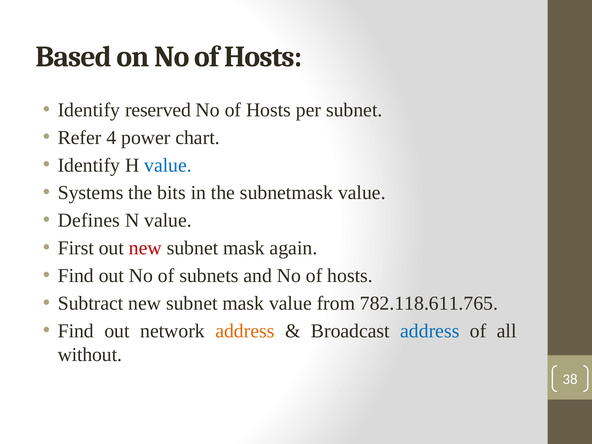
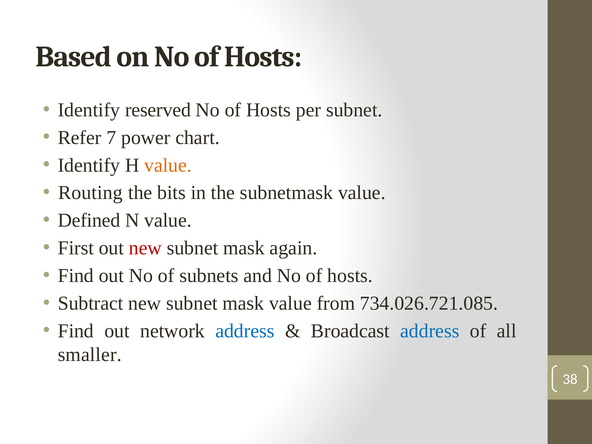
4: 4 -> 7 (111, 138)
value colour: blue -> orange (168, 165)
Systems: Systems -> Routing (90, 193)
Defines: Defines -> Defined (89, 220)
782.118.611.765: 782.118.611.765 -> 734.026.721.085 (429, 303)
address colour: orange -> blue (245, 331)
without: without -> smaller (90, 355)
